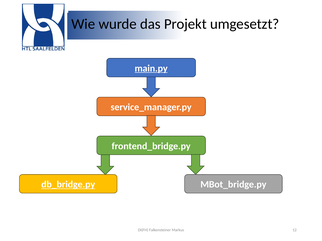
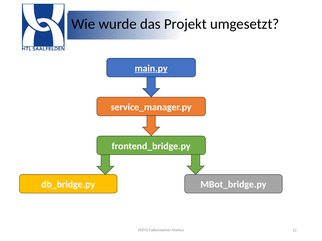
db_bridge.py underline: present -> none (68, 185)
